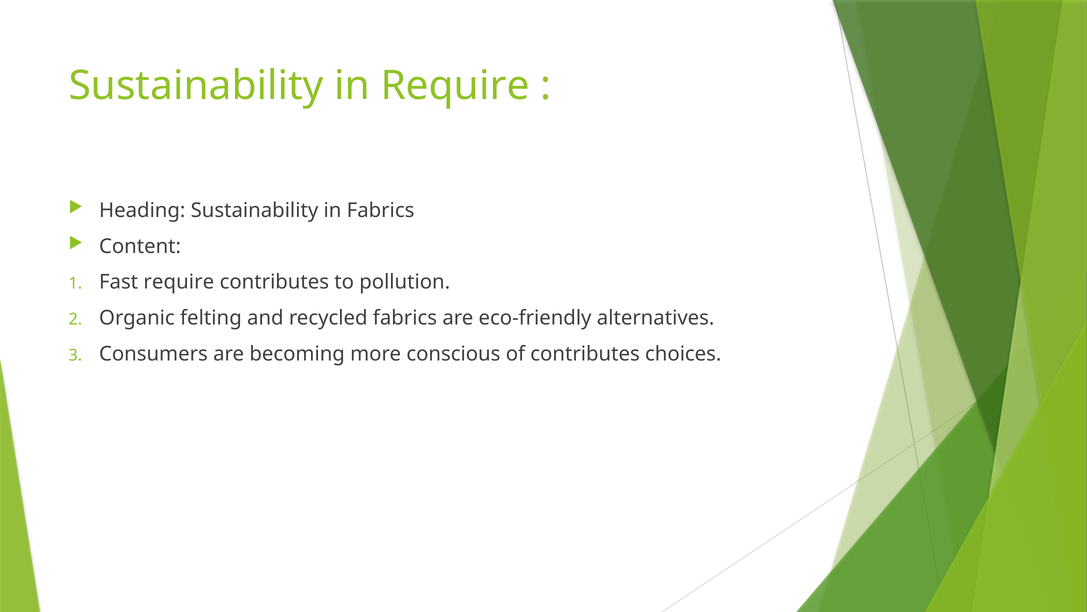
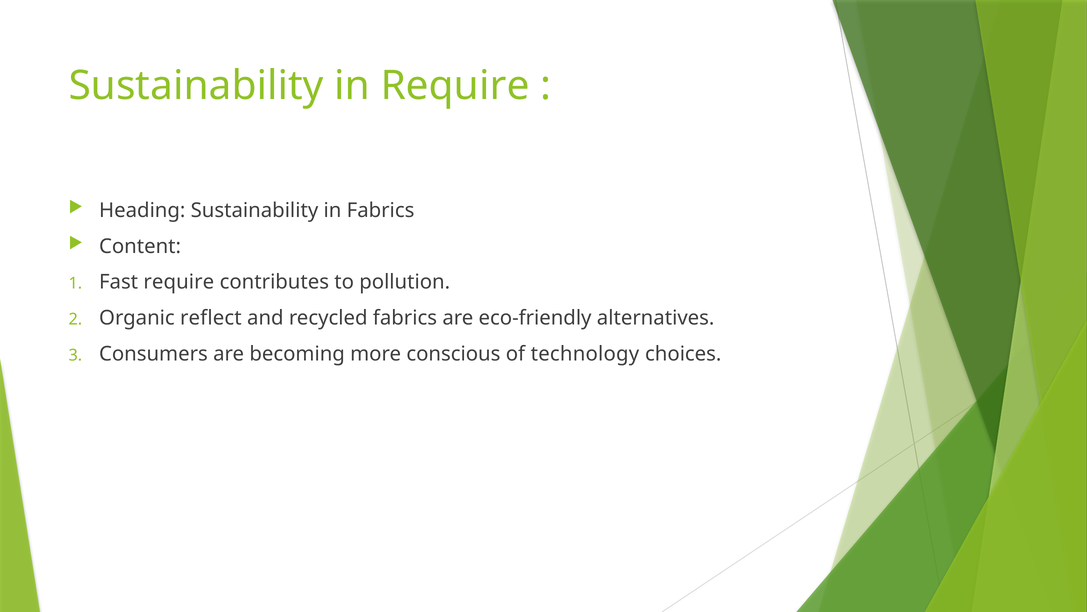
felting: felting -> reflect (211, 318)
of contributes: contributes -> technology (585, 354)
